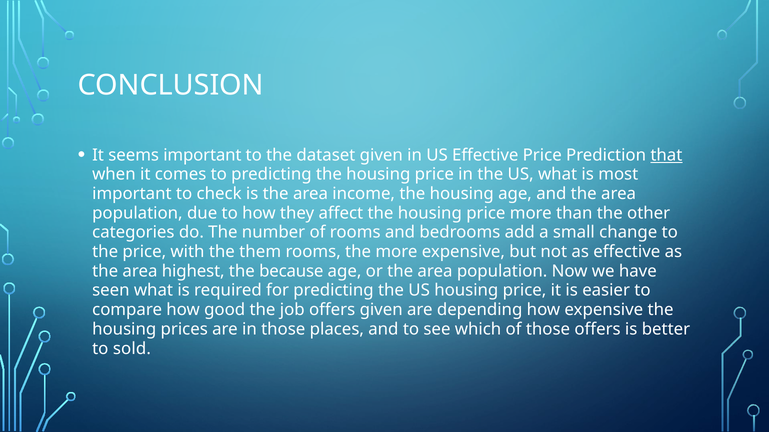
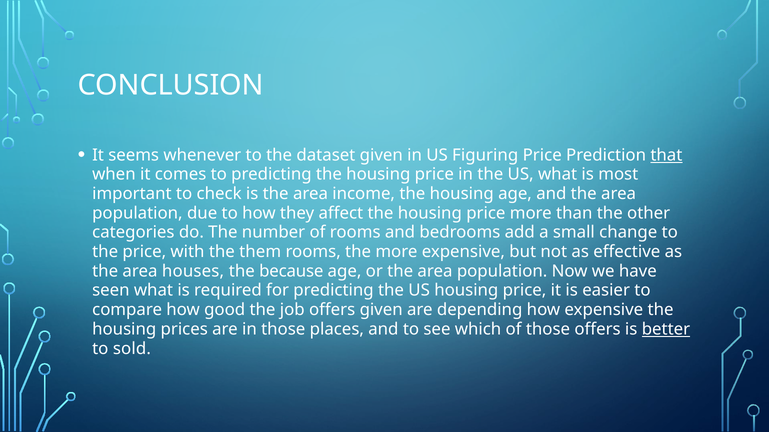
seems important: important -> whenever (202, 155)
US Effective: Effective -> Figuring (485, 155)
highest: highest -> houses (193, 271)
better underline: none -> present (666, 330)
